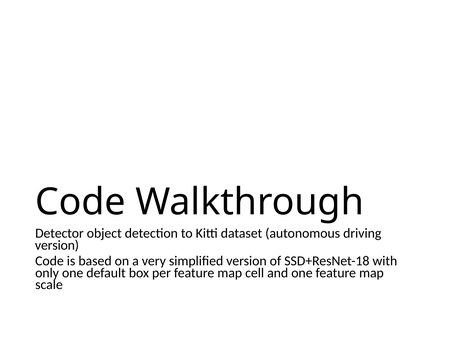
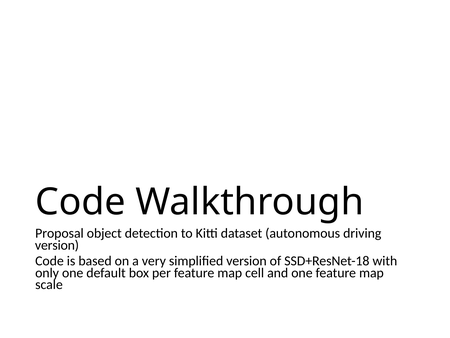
Detector: Detector -> Proposal (59, 233)
